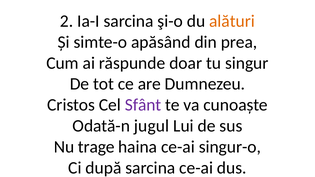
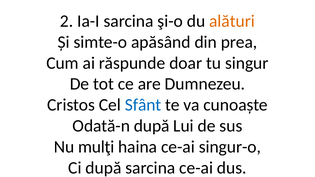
Sfânt colour: purple -> blue (143, 105)
Odată-n jugul: jugul -> după (152, 126)
trage: trage -> mulţi (96, 147)
